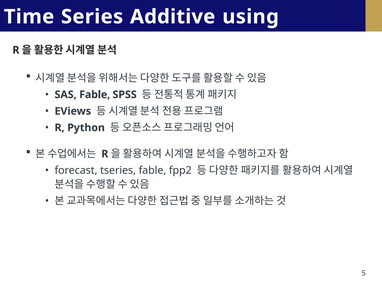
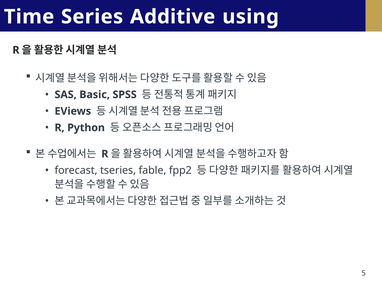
SAS Fable: Fable -> Basic (95, 95)
